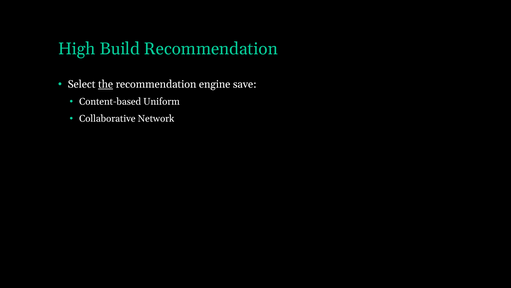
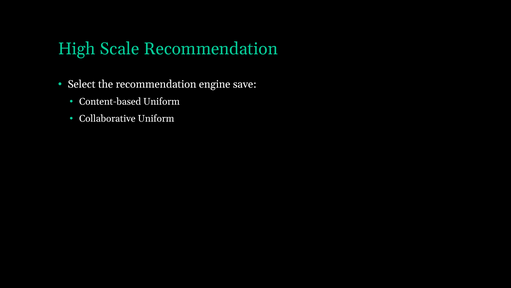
Build: Build -> Scale (120, 49)
the underline: present -> none (106, 84)
Collaborative Network: Network -> Uniform (156, 118)
